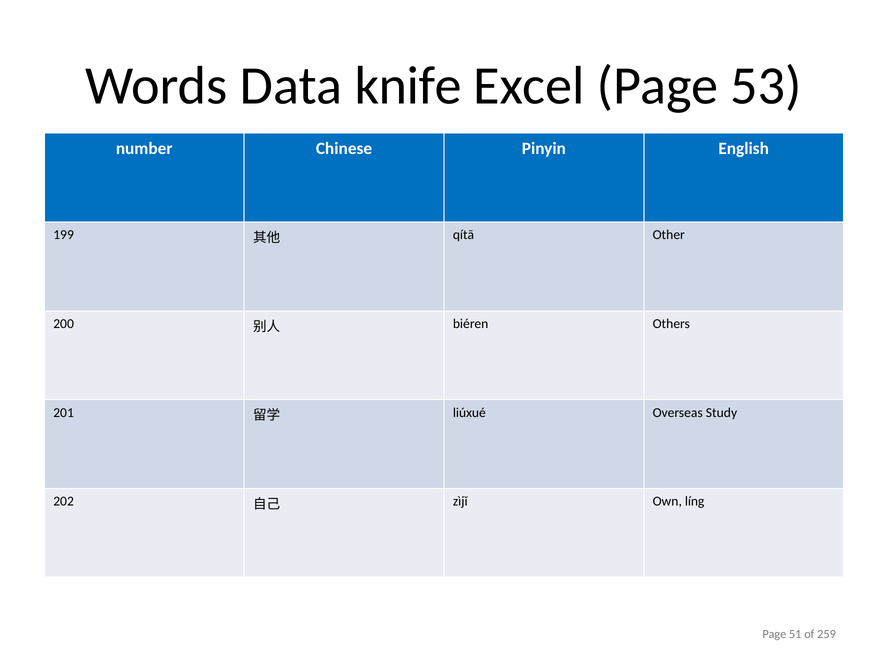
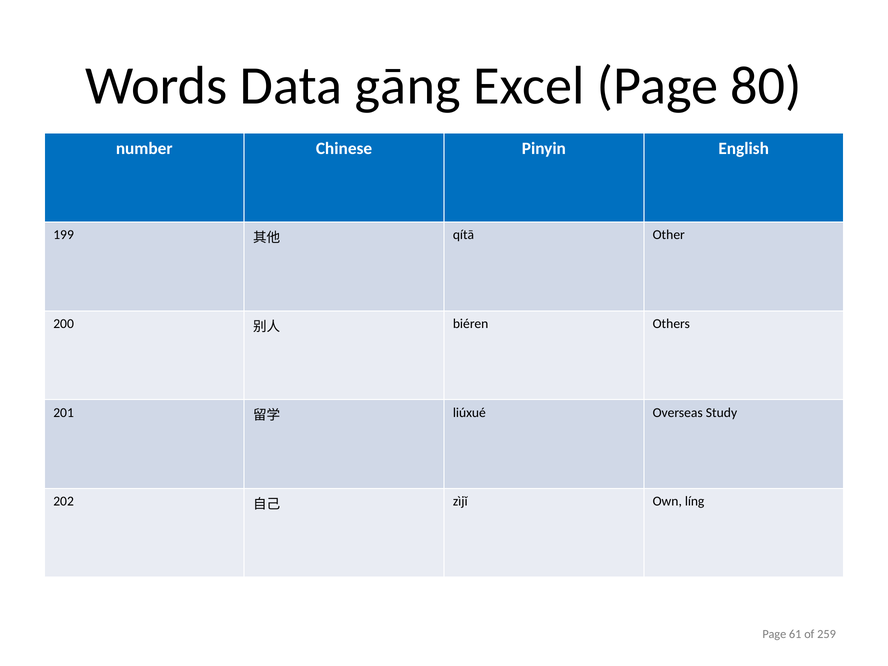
knife: knife -> gāng (408, 86)
53: 53 -> 80 (766, 86)
51: 51 -> 61 (795, 634)
